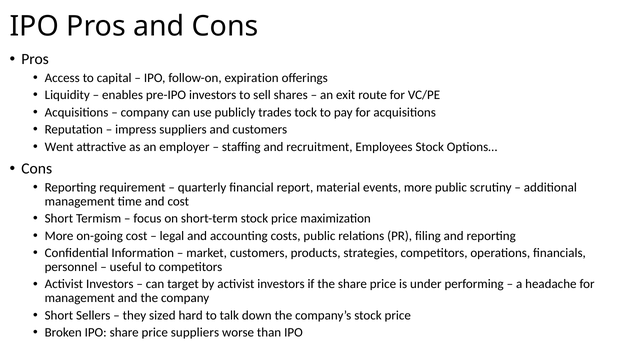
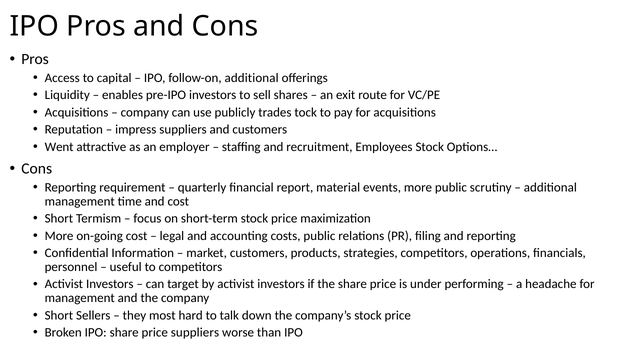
follow-on expiration: expiration -> additional (252, 78)
sized: sized -> most (162, 316)
